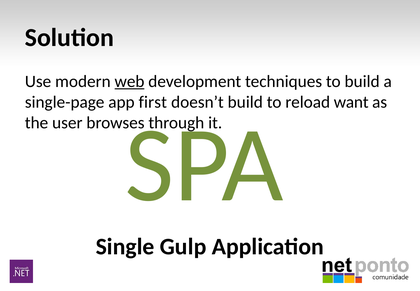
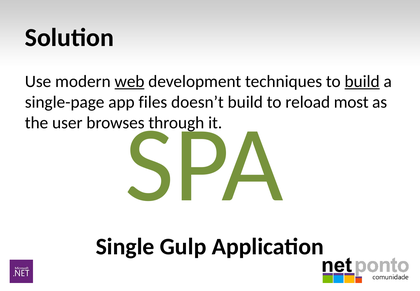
build underline: none -> present (362, 81)
first: first -> files (153, 102)
want: want -> most (351, 102)
